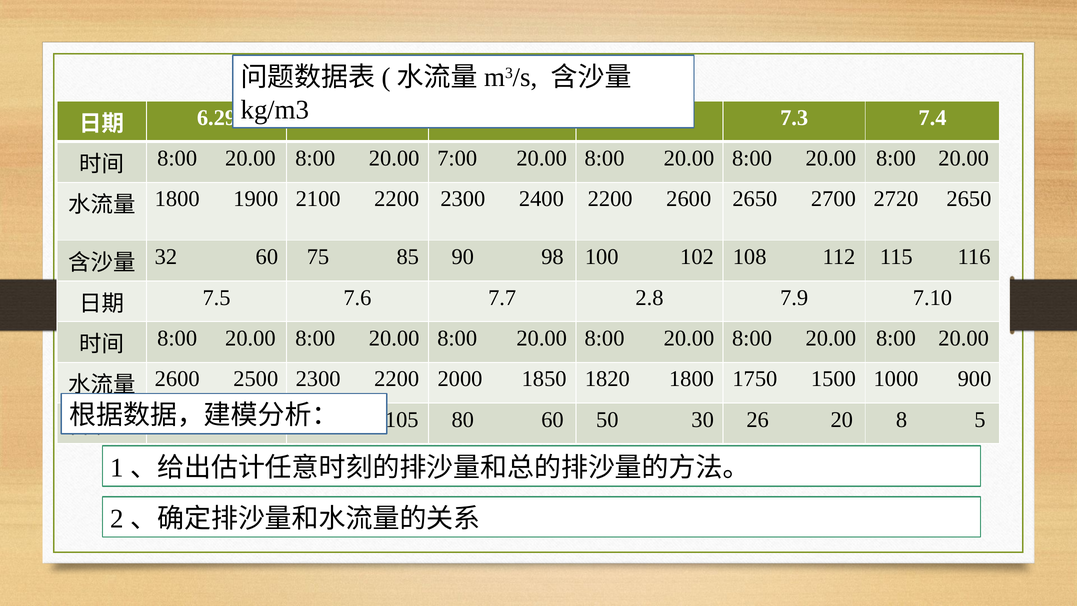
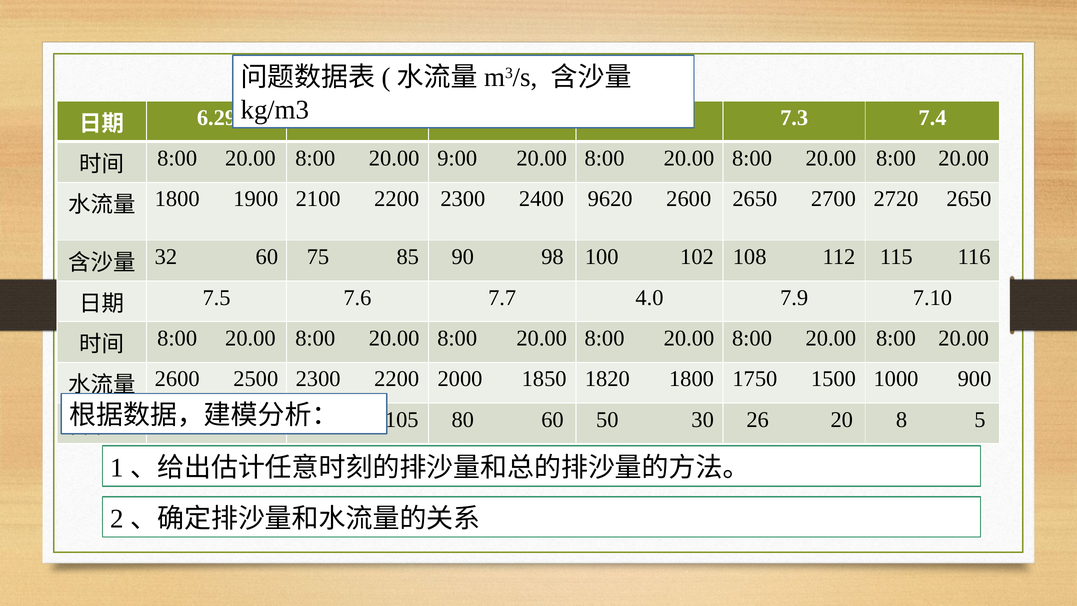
7:00: 7:00 -> 9:00 (457, 158)
2400 2200: 2200 -> 9620 (610, 199)
2.8: 2.8 -> 4.0 (649, 298)
